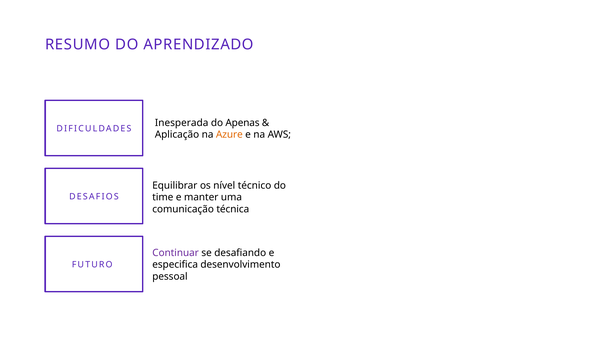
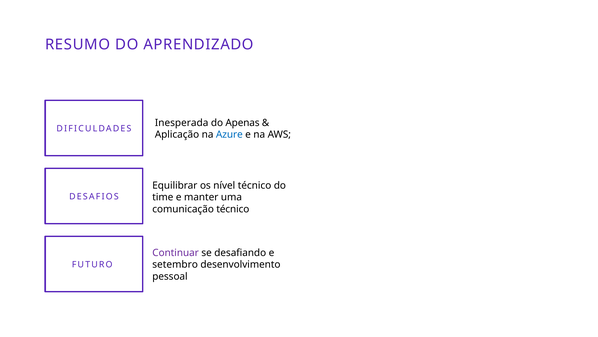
Azure colour: orange -> blue (229, 134)
comunicação técnica: técnica -> técnico (233, 209)
especifica: especifica -> setembro (175, 264)
